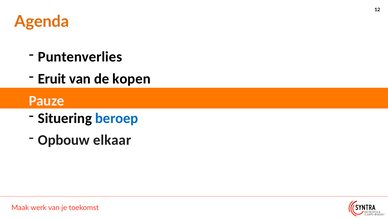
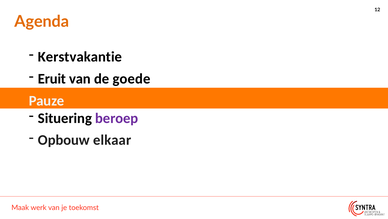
Puntenverlies: Puntenverlies -> Kerstvakantie (80, 57)
kopen: kopen -> goede (132, 79)
beroep colour: blue -> purple (117, 118)
